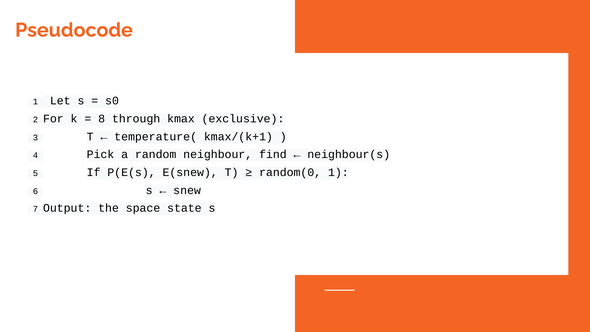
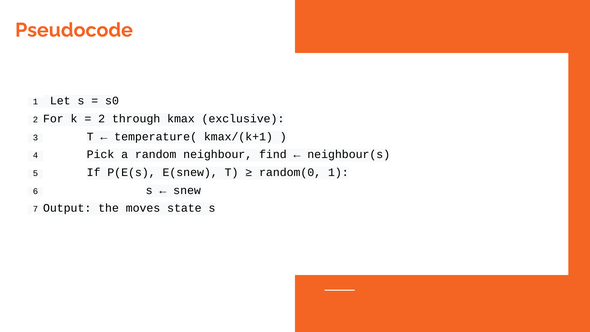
8: 8 -> 2 (102, 119)
space: space -> moves (143, 208)
